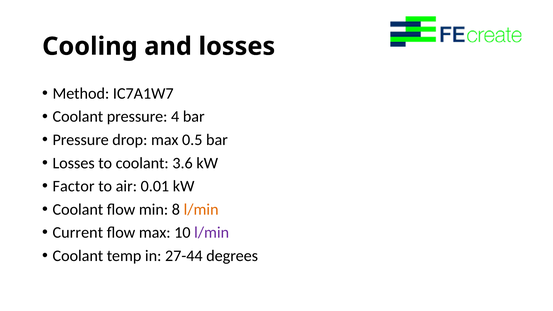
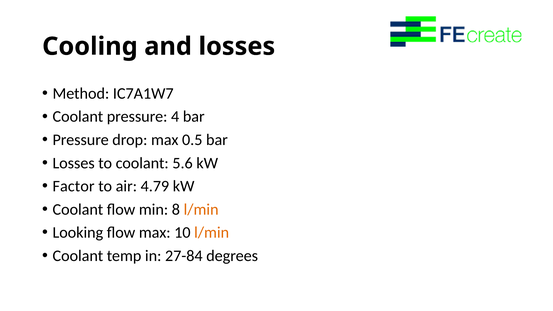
3.6: 3.6 -> 5.6 (183, 163)
0.01: 0.01 -> 4.79 (155, 186)
Current: Current -> Looking (78, 233)
l/min colour: purple -> orange (212, 233)
27-44: 27-44 -> 27-84 (184, 256)
